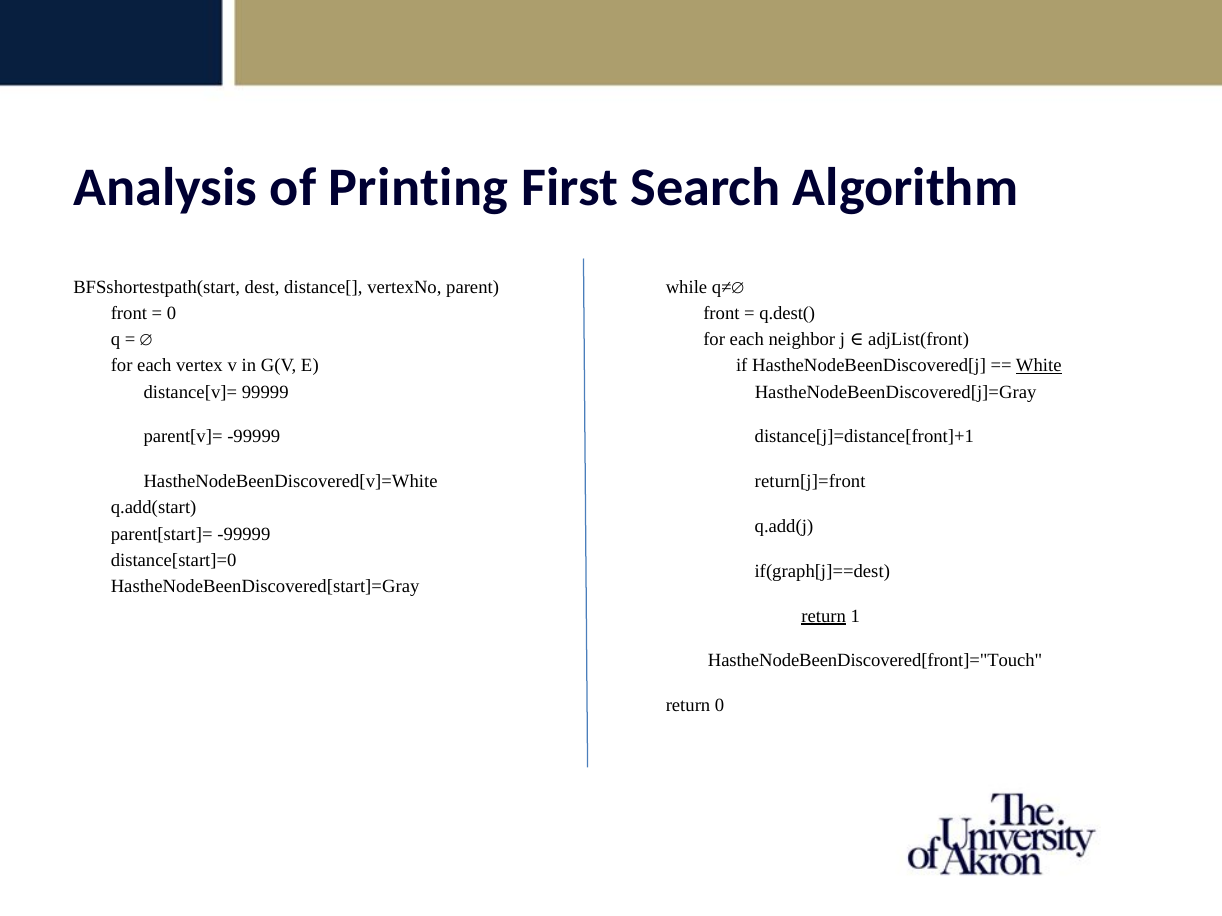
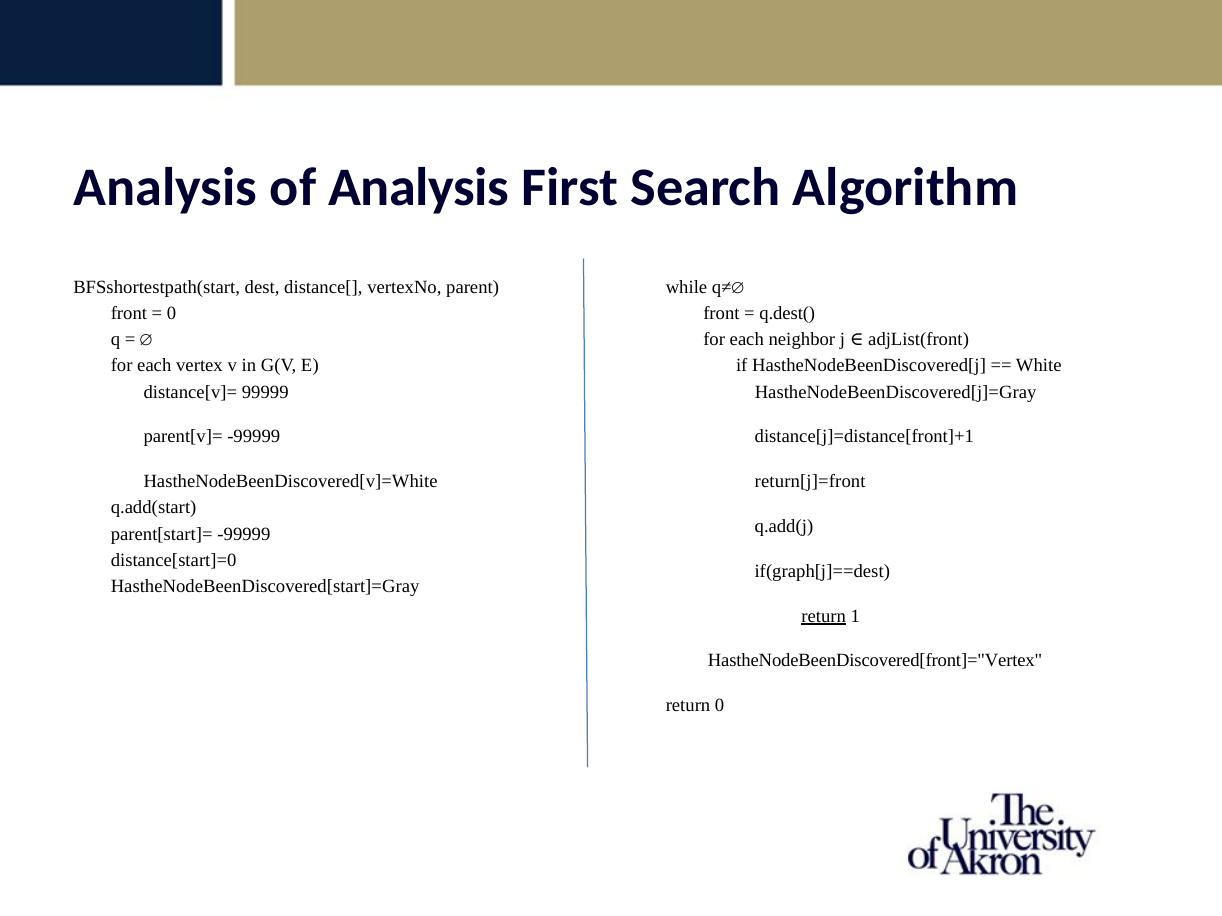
of Printing: Printing -> Analysis (419, 188)
White underline: present -> none (1039, 366)
HastheNodeBeenDiscovered[front]="Touch: HastheNodeBeenDiscovered[front]="Touch -> HastheNodeBeenDiscovered[front]="Vertex (875, 661)
